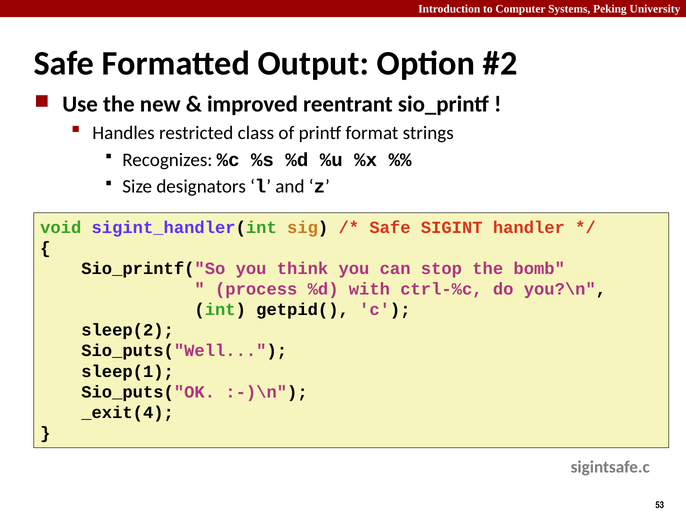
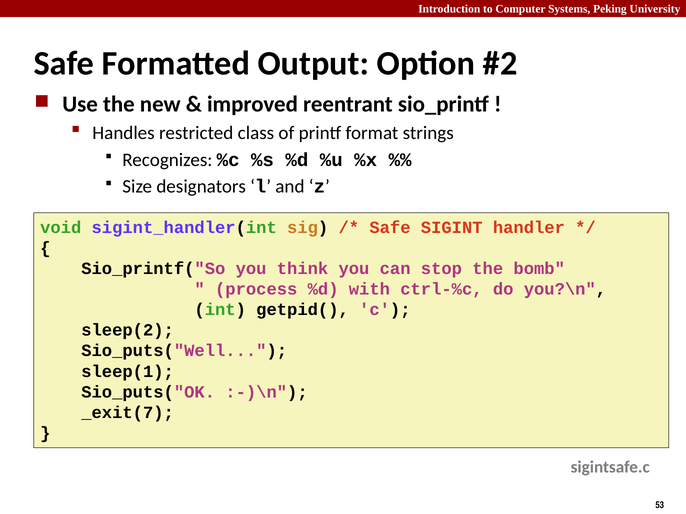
_exit(4: _exit(4 -> _exit(7 (128, 413)
